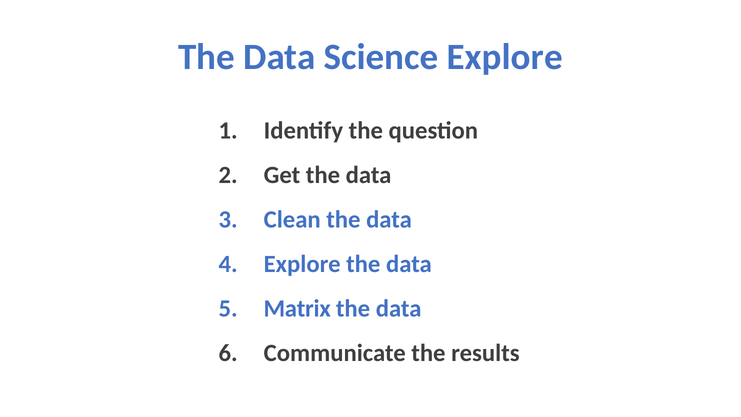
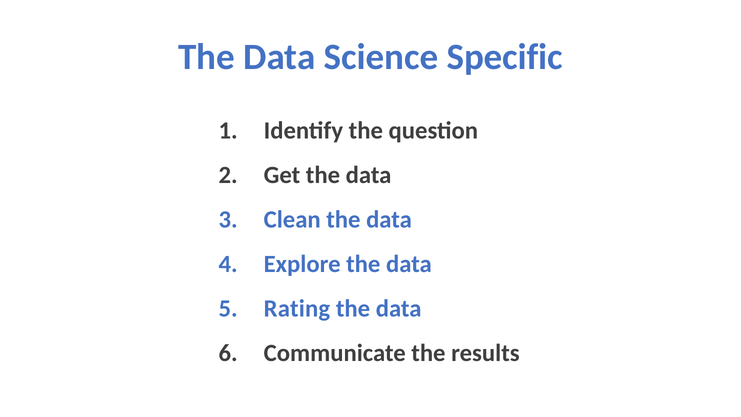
Science Explore: Explore -> Specific (505, 57)
Matrix: Matrix -> Rating (297, 309)
